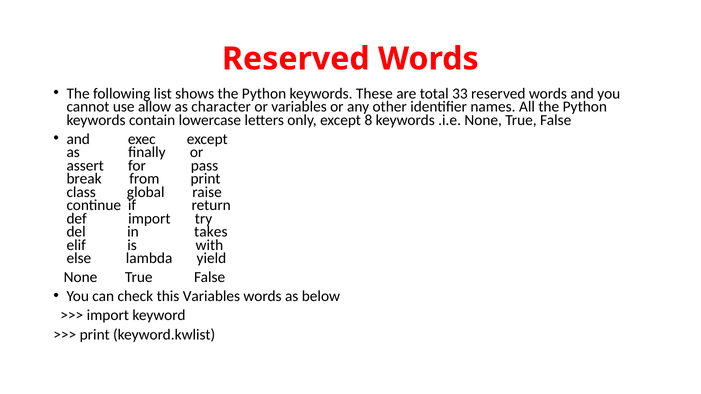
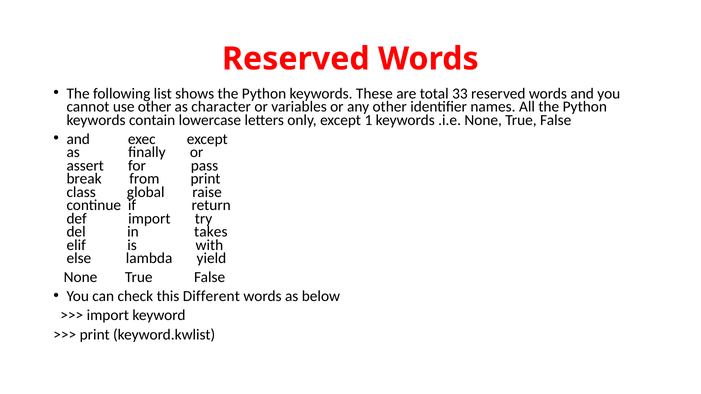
use allow: allow -> other (155, 107)
8: 8 -> 1 (368, 120)
this Variables: Variables -> Different (211, 297)
